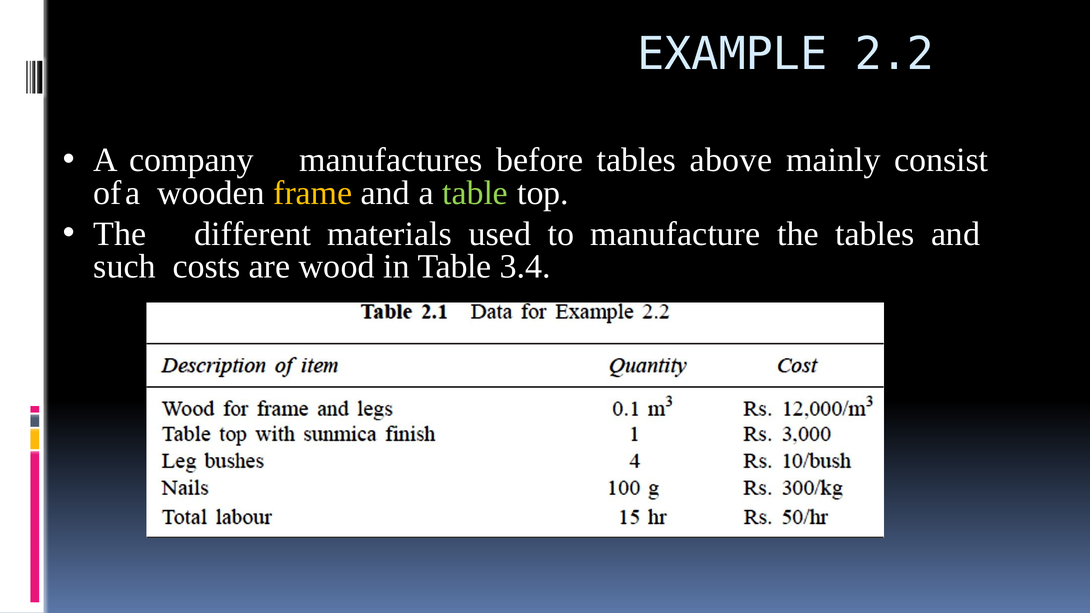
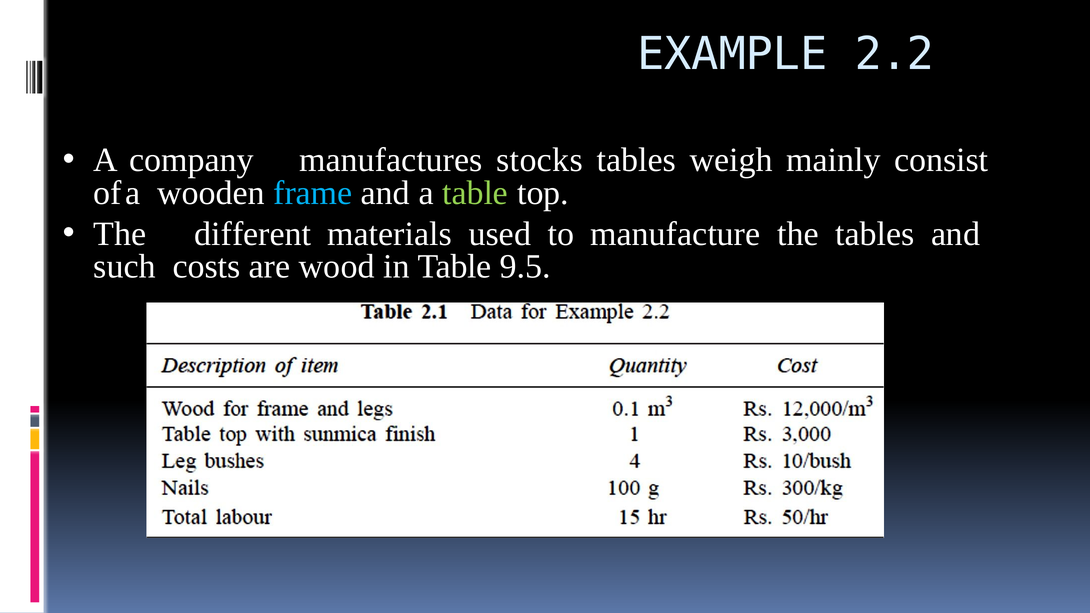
before: before -> stocks (540, 160)
above: above -> weigh (731, 160)
frame colour: yellow -> light blue (313, 193)
3.4: 3.4 -> 9.5 (525, 267)
